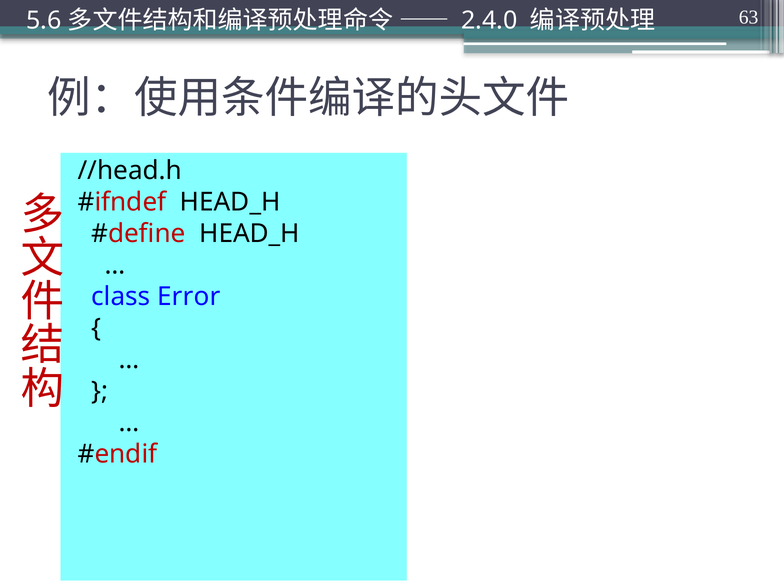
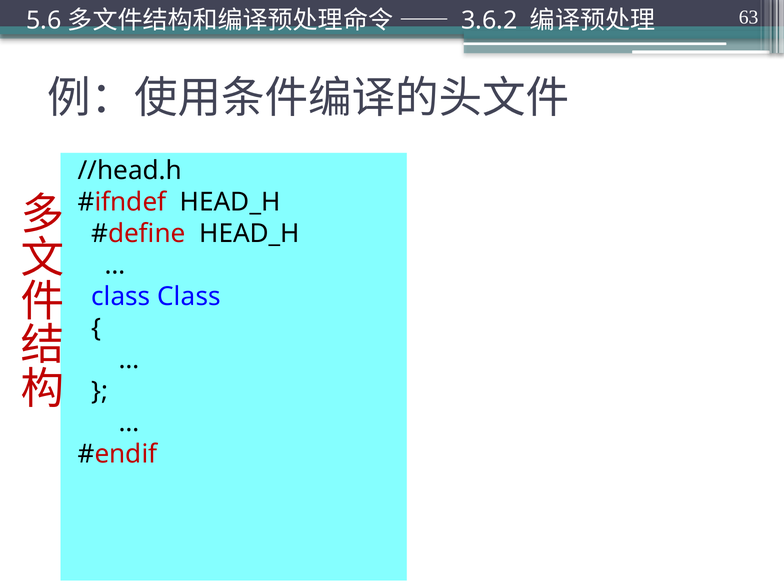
2.4.0: 2.4.0 -> 3.6.2 (489, 21)
class Error: Error -> Class (189, 297)
